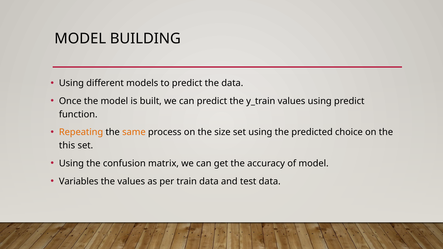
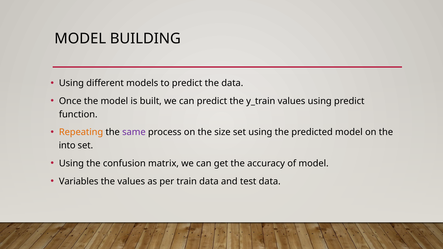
same colour: orange -> purple (134, 132)
predicted choice: choice -> model (349, 132)
this: this -> into (67, 146)
